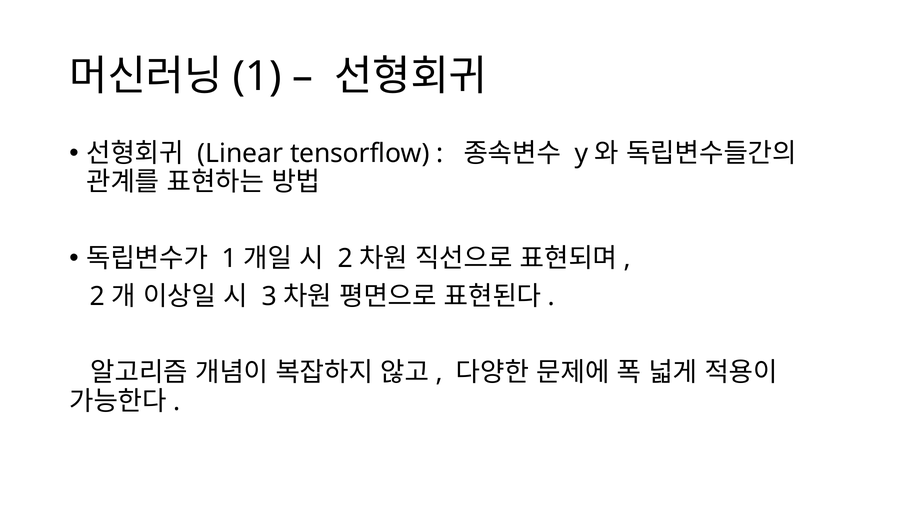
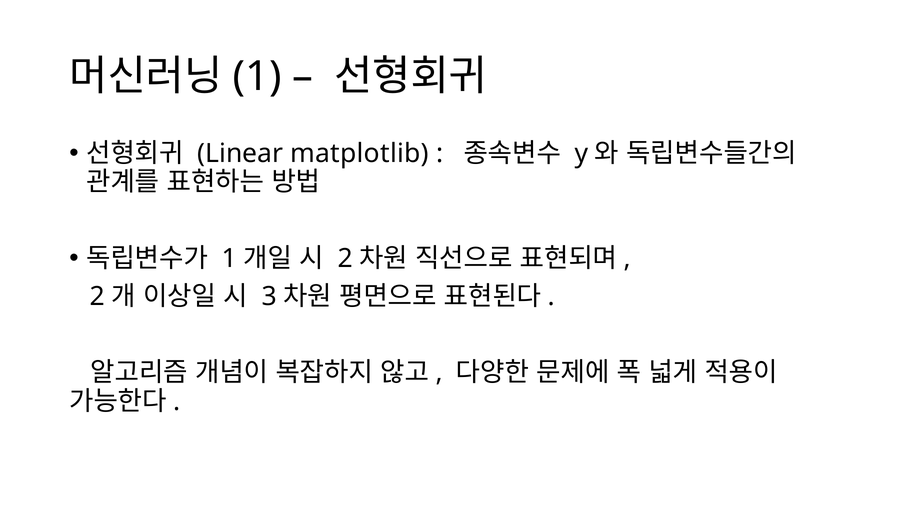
tensorflow: tensorflow -> matplotlib (360, 154)
